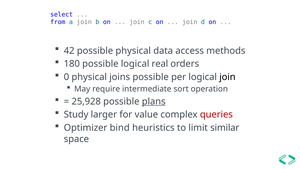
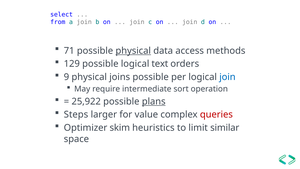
42: 42 -> 71 (69, 51)
physical underline: none -> present (133, 51)
180: 180 -> 129 (72, 64)
real: real -> text (160, 64)
0: 0 -> 9 (66, 77)
join colour: black -> blue (227, 77)
25,928: 25,928 -> 25,922 (86, 101)
Study: Study -> Steps (76, 114)
bind: bind -> skim (120, 128)
